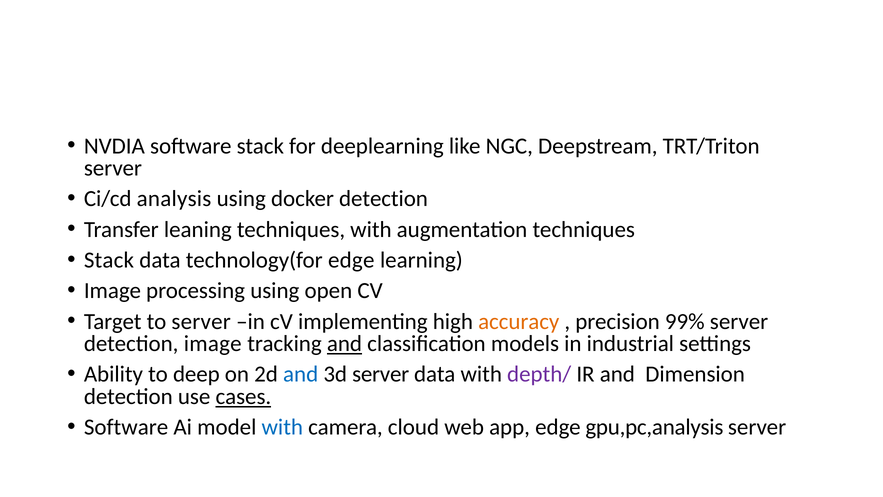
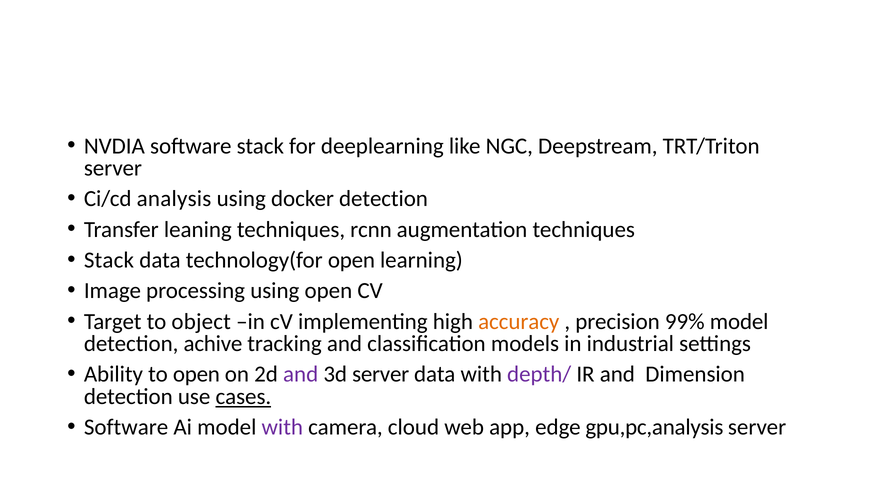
techniques with: with -> rcnn (371, 229)
technology(for edge: edge -> open (351, 260)
to server: server -> object (201, 321)
99% server: server -> model (739, 321)
detection image: image -> achive (213, 344)
and underline: present -> none (344, 344)
to deep: deep -> open (196, 374)
and colour: blue -> purple (301, 374)
with colour: blue -> purple (282, 427)
